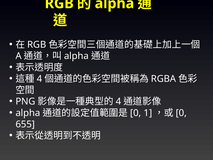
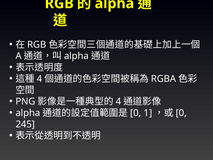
655: 655 -> 245 (25, 124)
